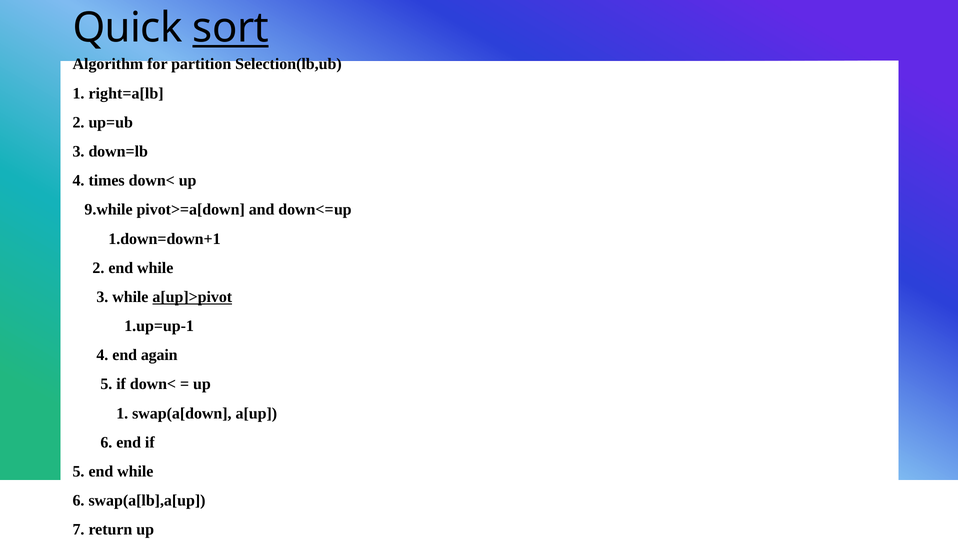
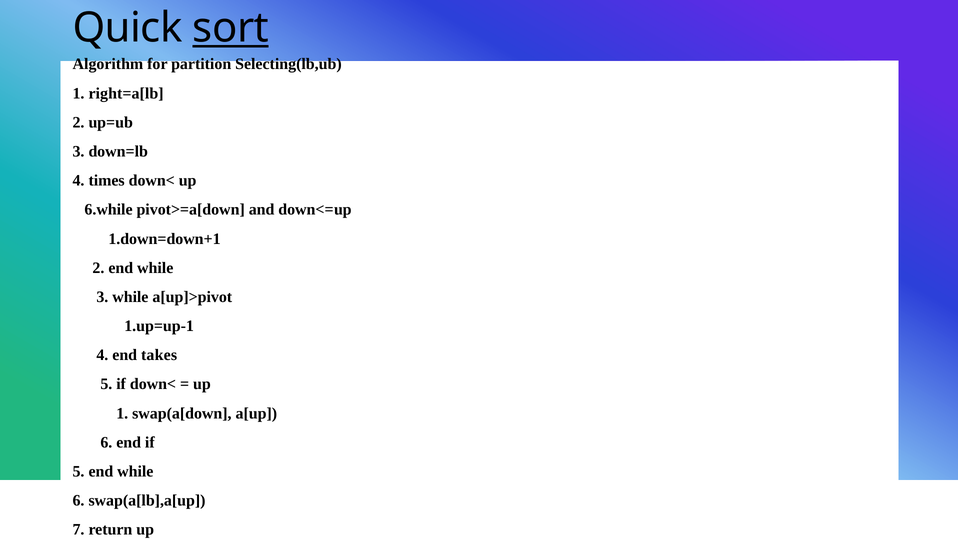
Selection(lb,ub: Selection(lb,ub -> Selecting(lb,ub (288, 64)
9.while: 9.while -> 6.while (109, 210)
a[up]>pivot underline: present -> none (192, 297)
again: again -> takes (159, 355)
